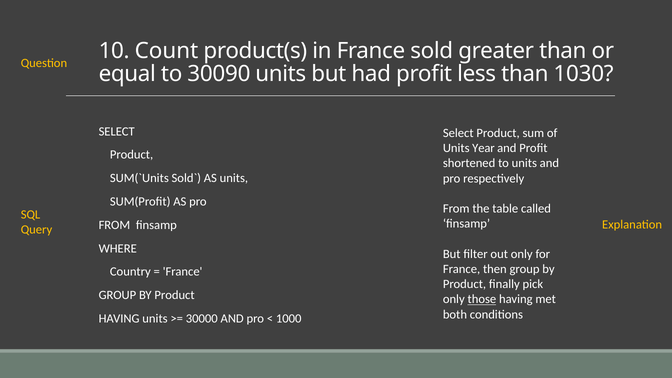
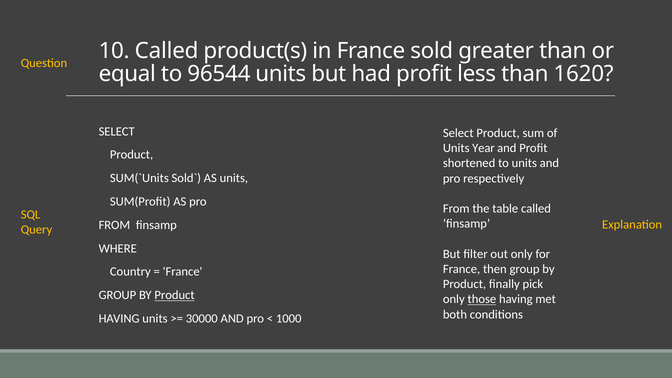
10 Count: Count -> Called (167, 51)
30090: 30090 -> 96544 (219, 74)
1030: 1030 -> 1620 (584, 74)
Product underline: none -> present (175, 295)
